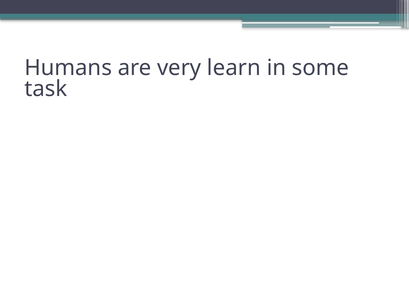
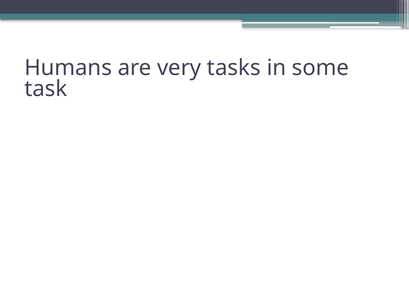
learn: learn -> tasks (234, 68)
